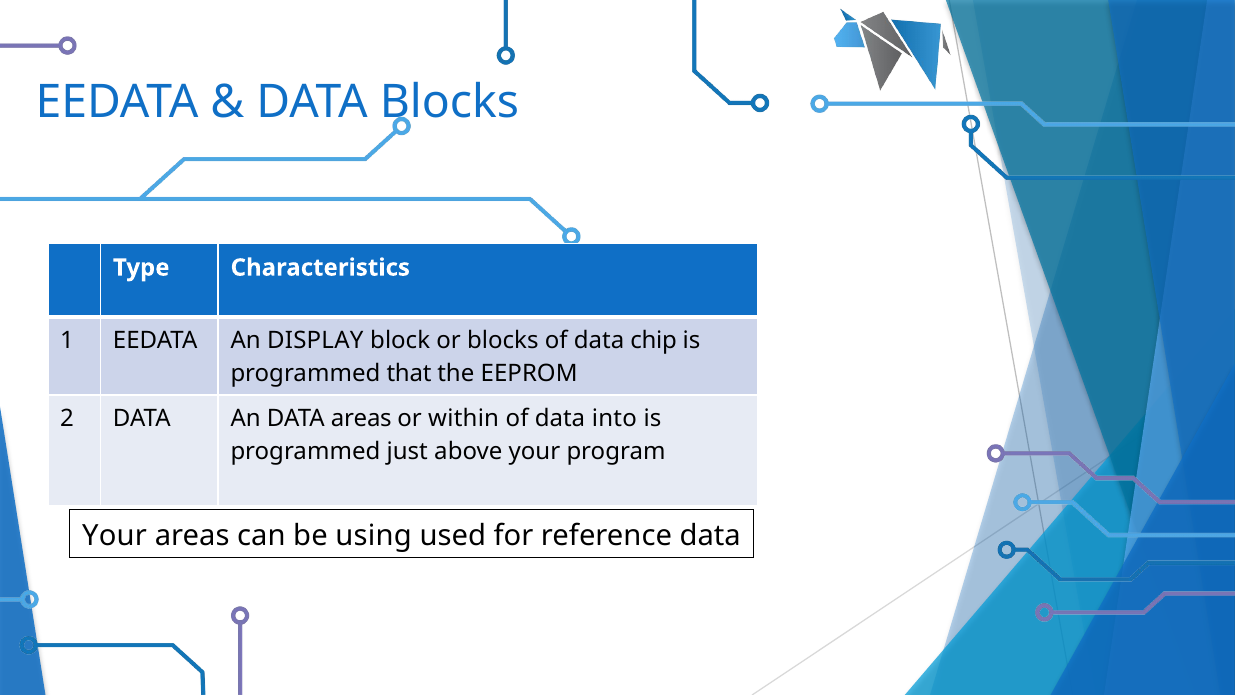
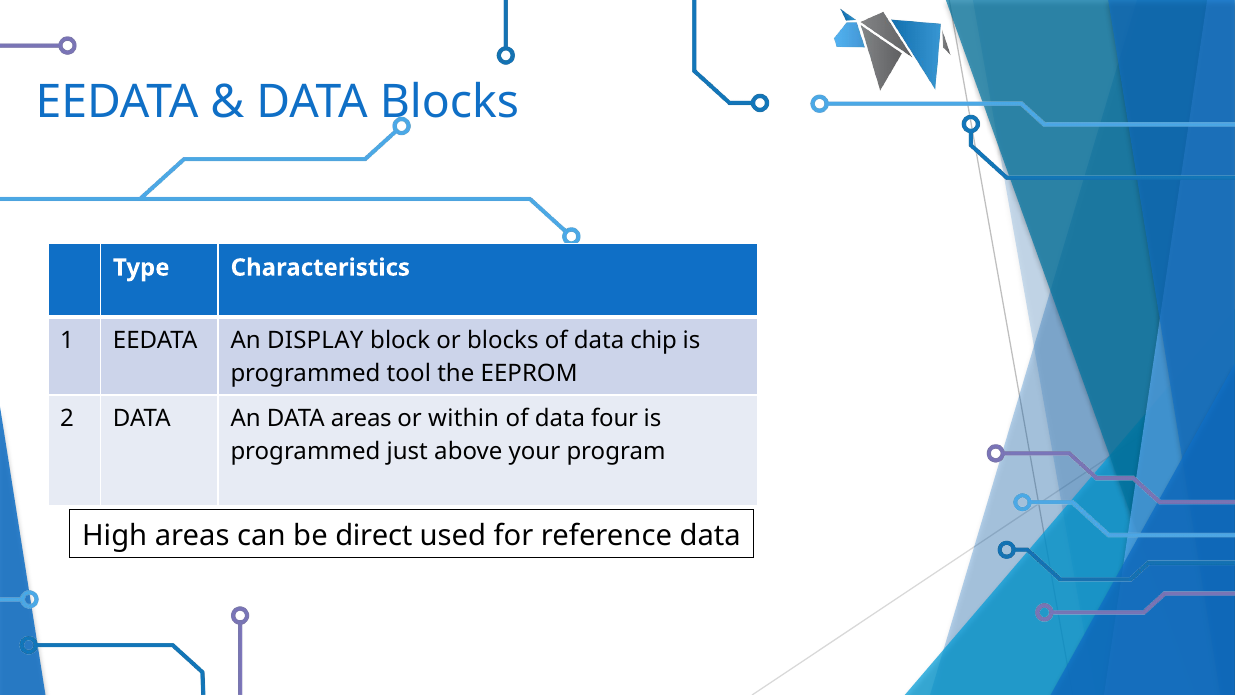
that: that -> tool (409, 374)
into: into -> four (615, 419)
Your: Your -> High (115, 535)
using: using -> direct (374, 535)
